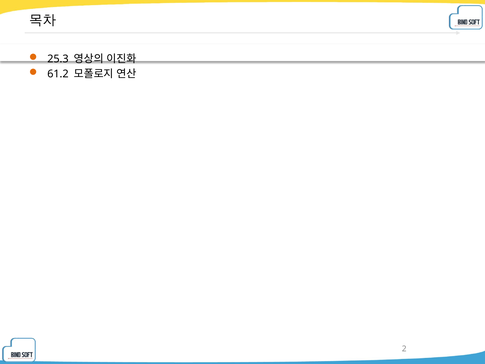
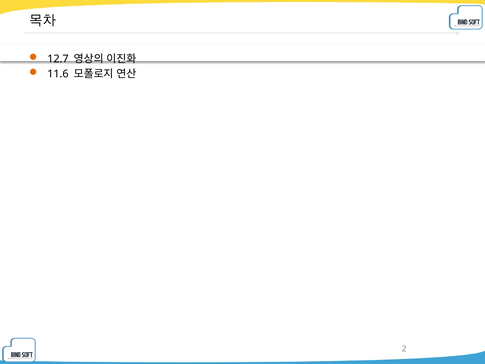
25.3: 25.3 -> 12.7 (58, 59)
61.2: 61.2 -> 11.6 (58, 74)
